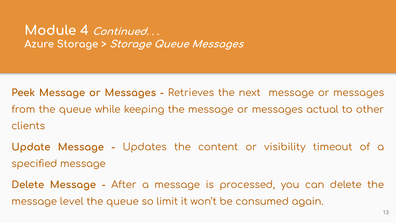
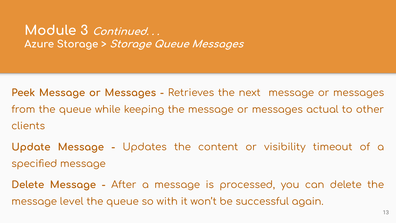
4: 4 -> 3 (84, 31)
limit: limit -> with (167, 201)
consumed: consumed -> successful (262, 201)
